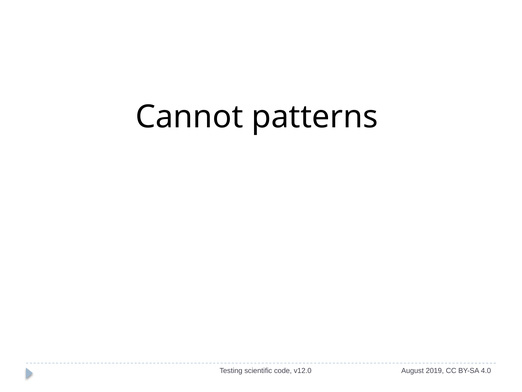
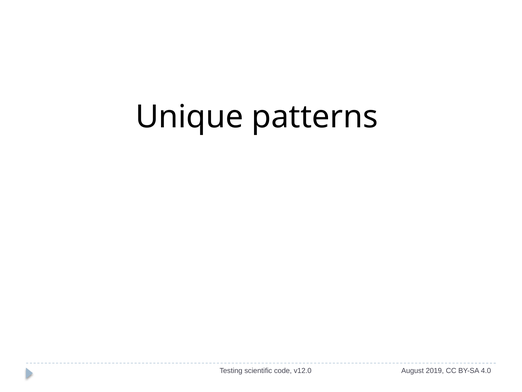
Cannot: Cannot -> Unique (189, 117)
